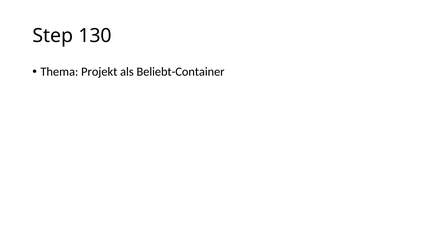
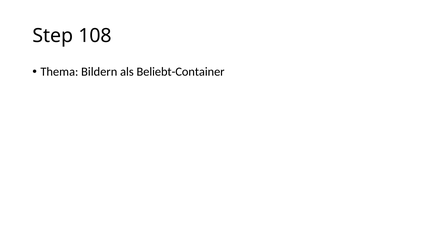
130: 130 -> 108 (95, 36)
Projekt: Projekt -> Bildern (99, 72)
